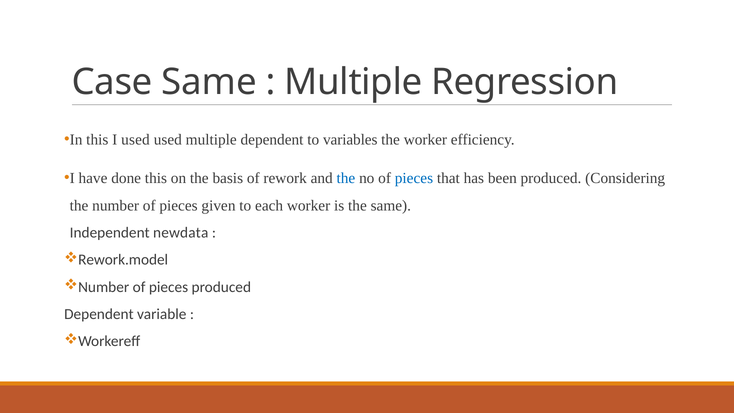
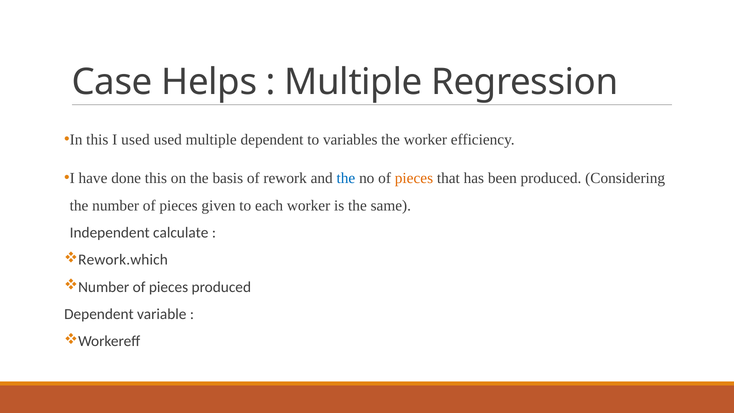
Case Same: Same -> Helps (209, 82)
pieces colour: blue -> orange (414, 178)
newdata: newdata -> calculate (181, 232)
Rework.model: Rework.model -> Rework.which (123, 260)
